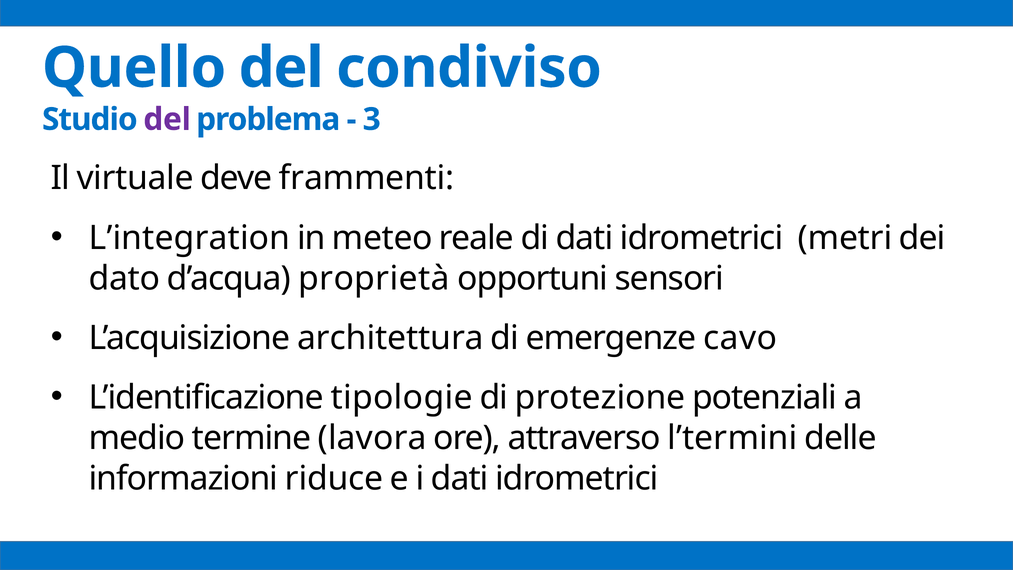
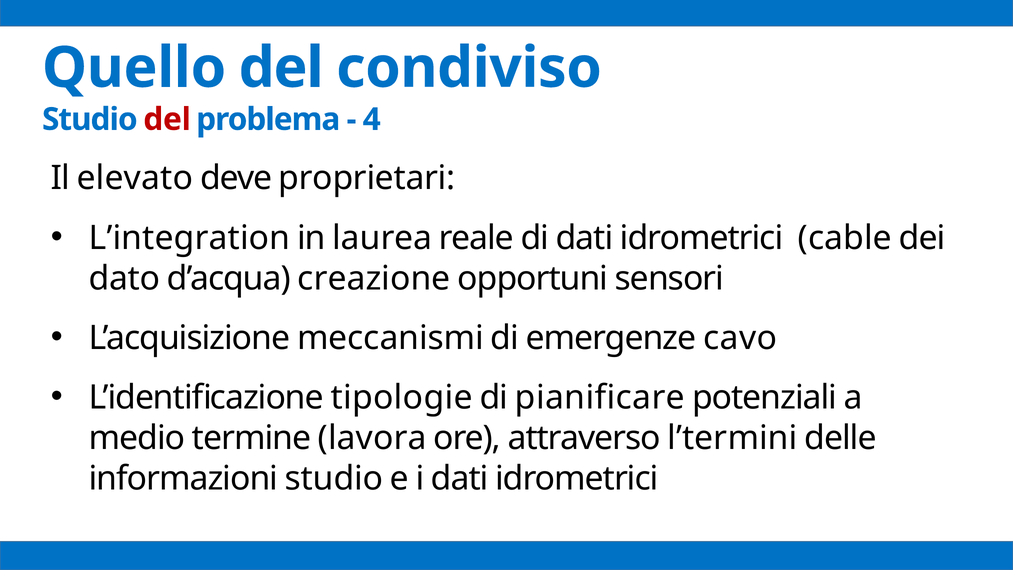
del colour: purple -> red (167, 119)
3: 3 -> 4 (372, 119)
virtuale: virtuale -> elevato (135, 178)
frammenti: frammenti -> proprietari (367, 178)
meteo: meteo -> laurea (382, 238)
metri: metri -> cable (845, 238)
proprietà: proprietà -> creazione (374, 278)
architettura: architettura -> meccanismi (390, 338)
protezione: protezione -> pianificare (600, 397)
informazioni riduce: riduce -> studio (334, 478)
